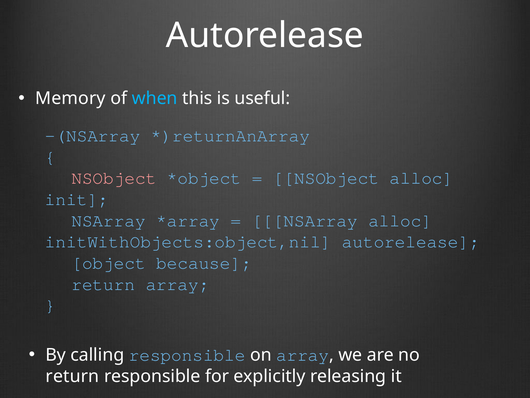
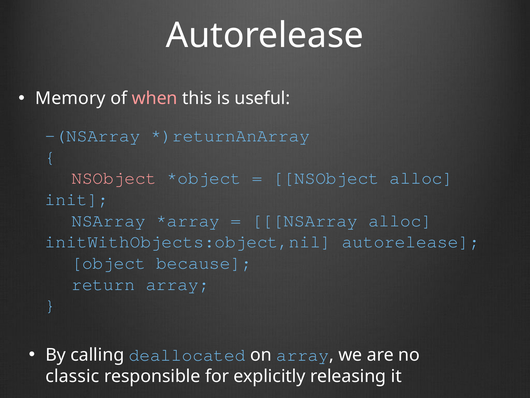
when colour: light blue -> pink (155, 98)
calling responsible: responsible -> deallocated (187, 355)
return: return -> classic (72, 376)
